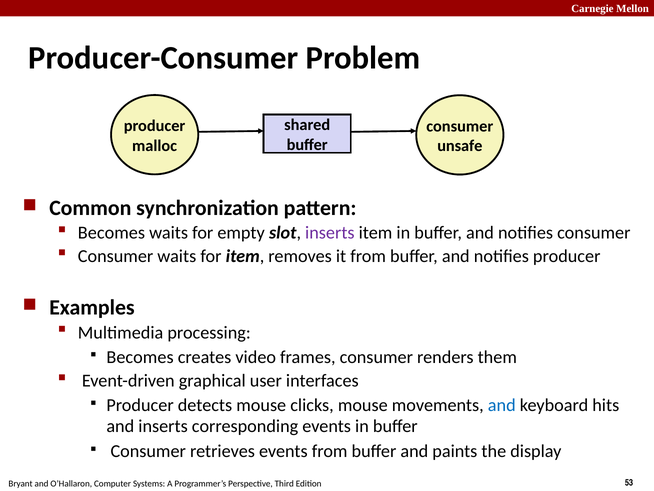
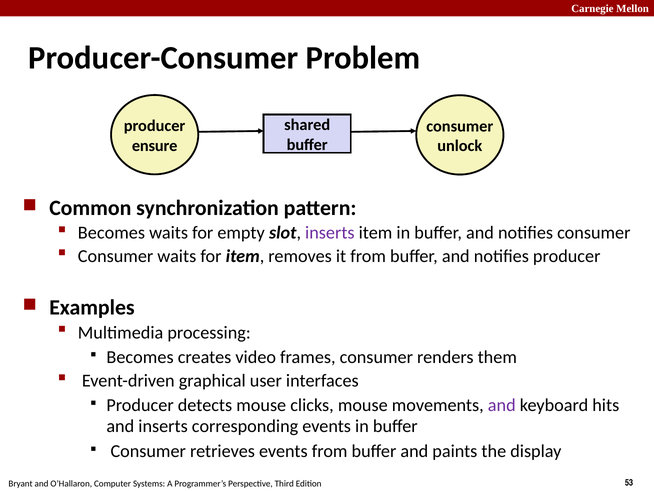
malloc: malloc -> ensure (155, 145)
unsafe: unsafe -> unlock (460, 146)
and colour: blue -> purple (502, 405)
